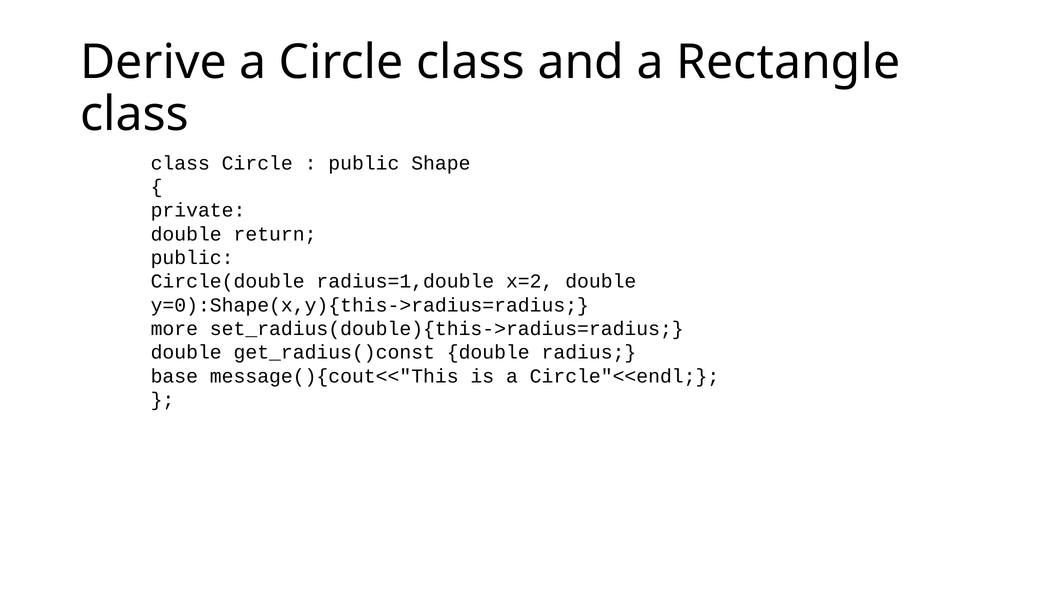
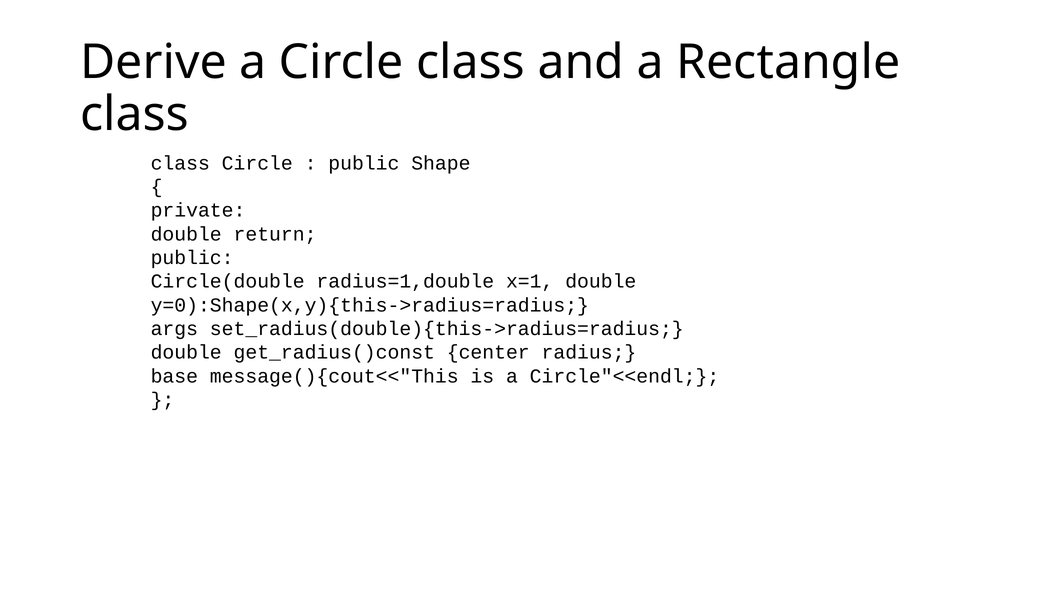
x=2: x=2 -> x=1 (530, 282)
more: more -> args (174, 329)
get_radius()const double: double -> center (488, 353)
